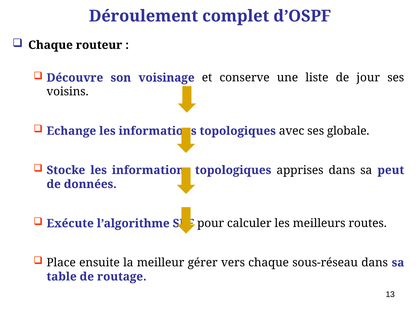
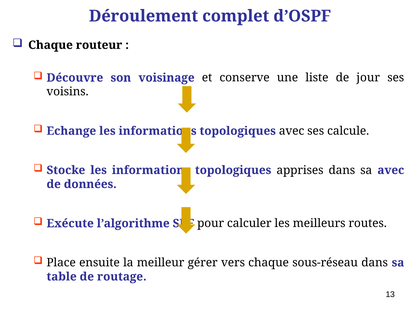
globale: globale -> calcule (348, 131)
sa peut: peut -> avec (391, 170)
